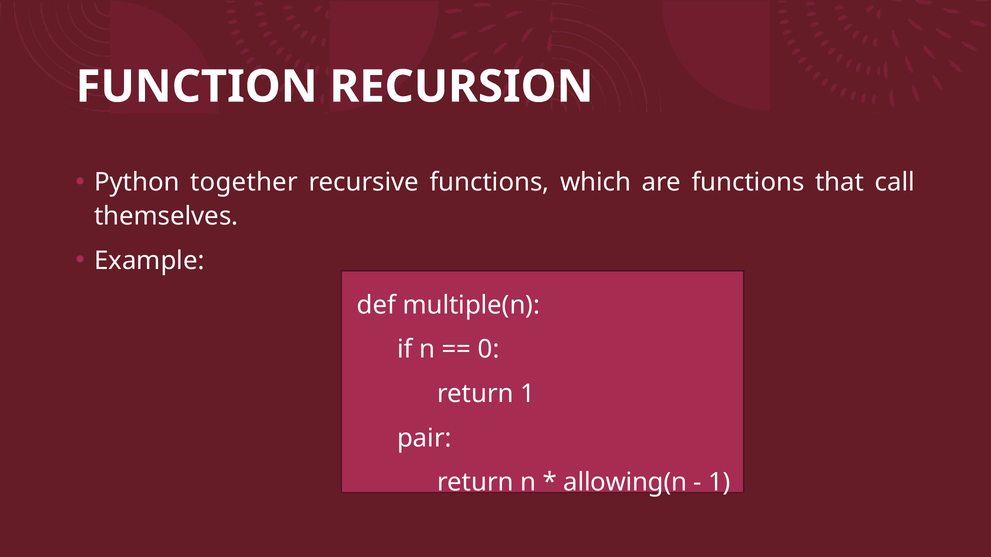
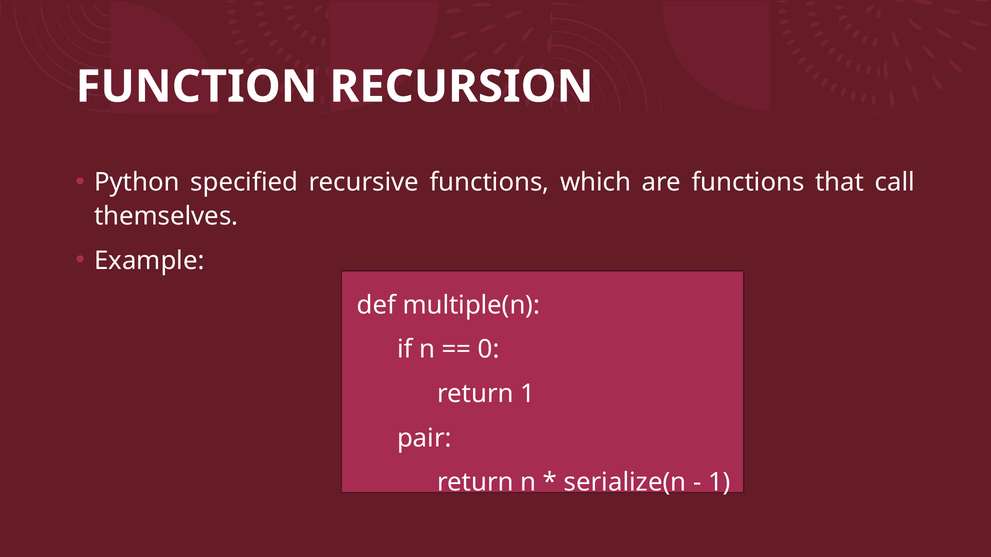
together: together -> specified (244, 183)
allowing(n: allowing(n -> serialize(n (625, 483)
